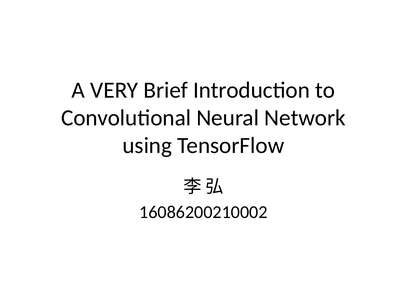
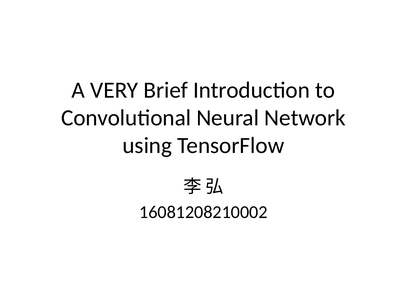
16086200210002: 16086200210002 -> 16081208210002 (203, 212)
